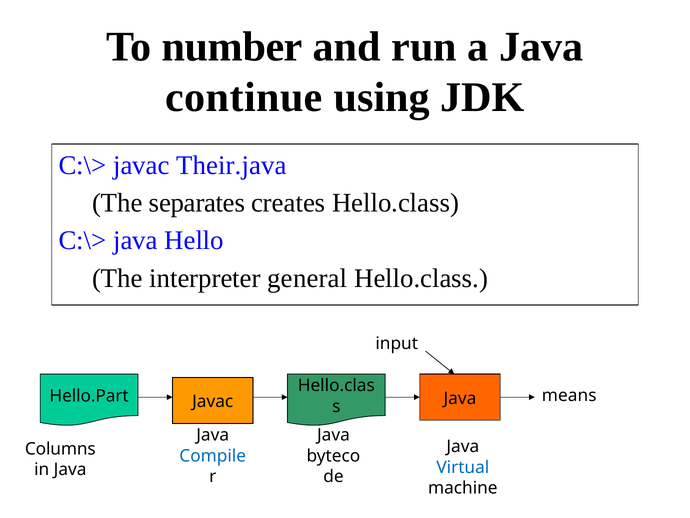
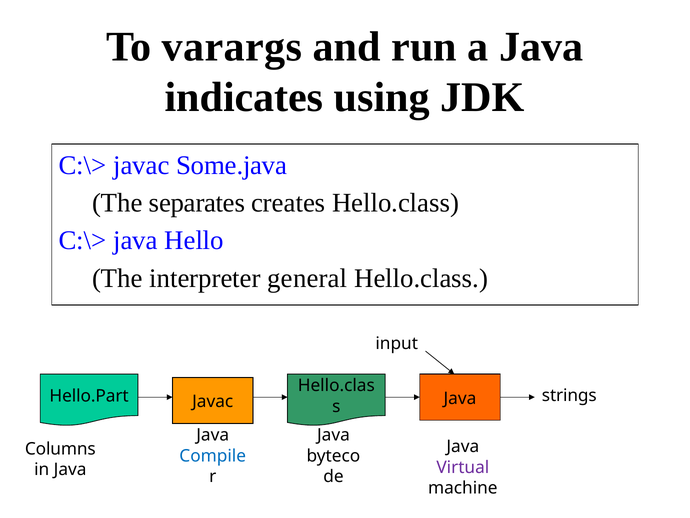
number: number -> varargs (232, 47)
continue: continue -> indicates (244, 97)
Their.java: Their.java -> Some.java (232, 165)
means: means -> strings (569, 395)
Virtual colour: blue -> purple (463, 467)
